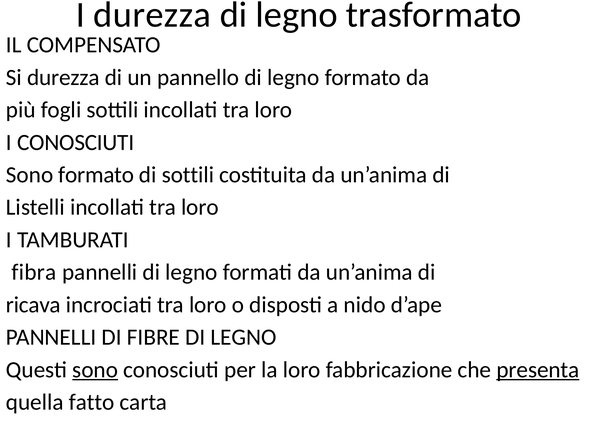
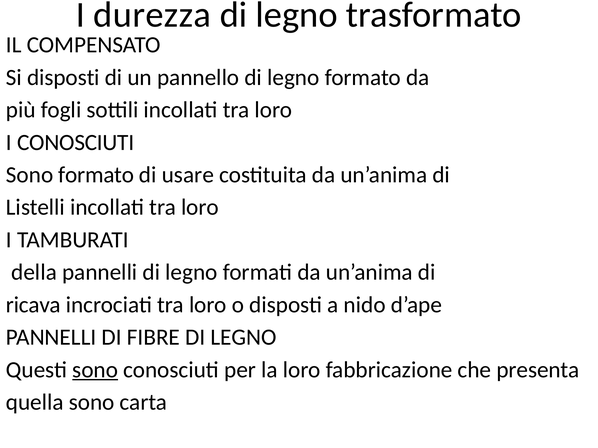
Si durezza: durezza -> disposti (63, 78)
di sottili: sottili -> usare (188, 175)
fibra: fibra -> della (34, 273)
presenta underline: present -> none (538, 370)
quella fatto: fatto -> sono (92, 403)
